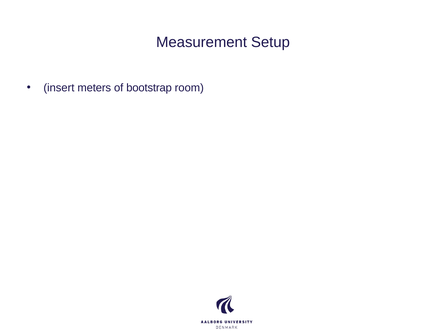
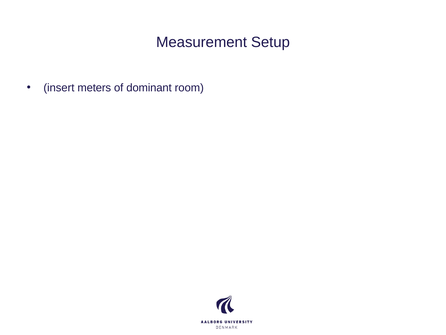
bootstrap: bootstrap -> dominant (149, 88)
